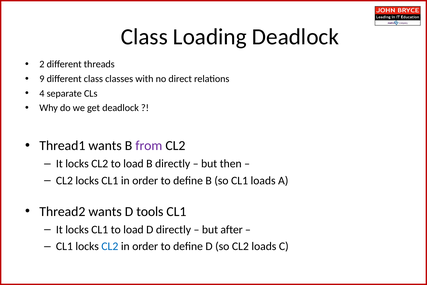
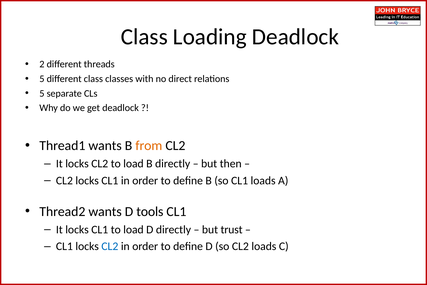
9: 9 -> 5 (42, 79)
4: 4 -> 5 (42, 93)
from colour: purple -> orange (149, 146)
after: after -> trust (232, 229)
